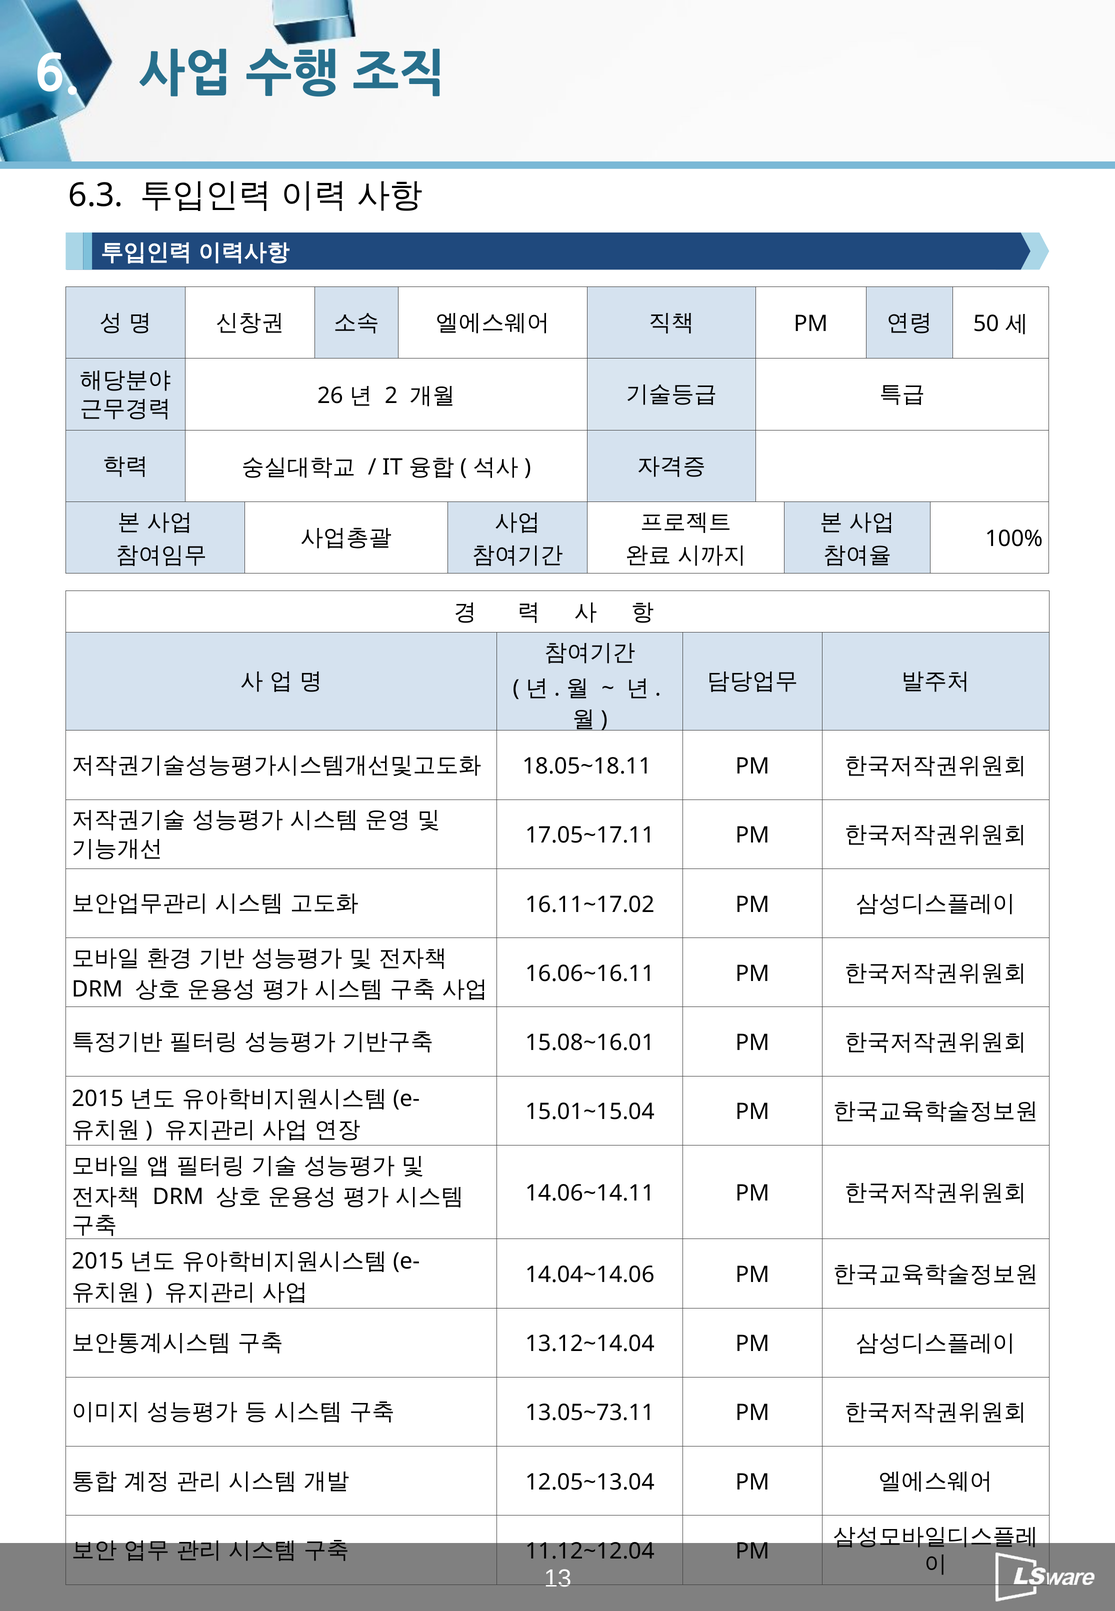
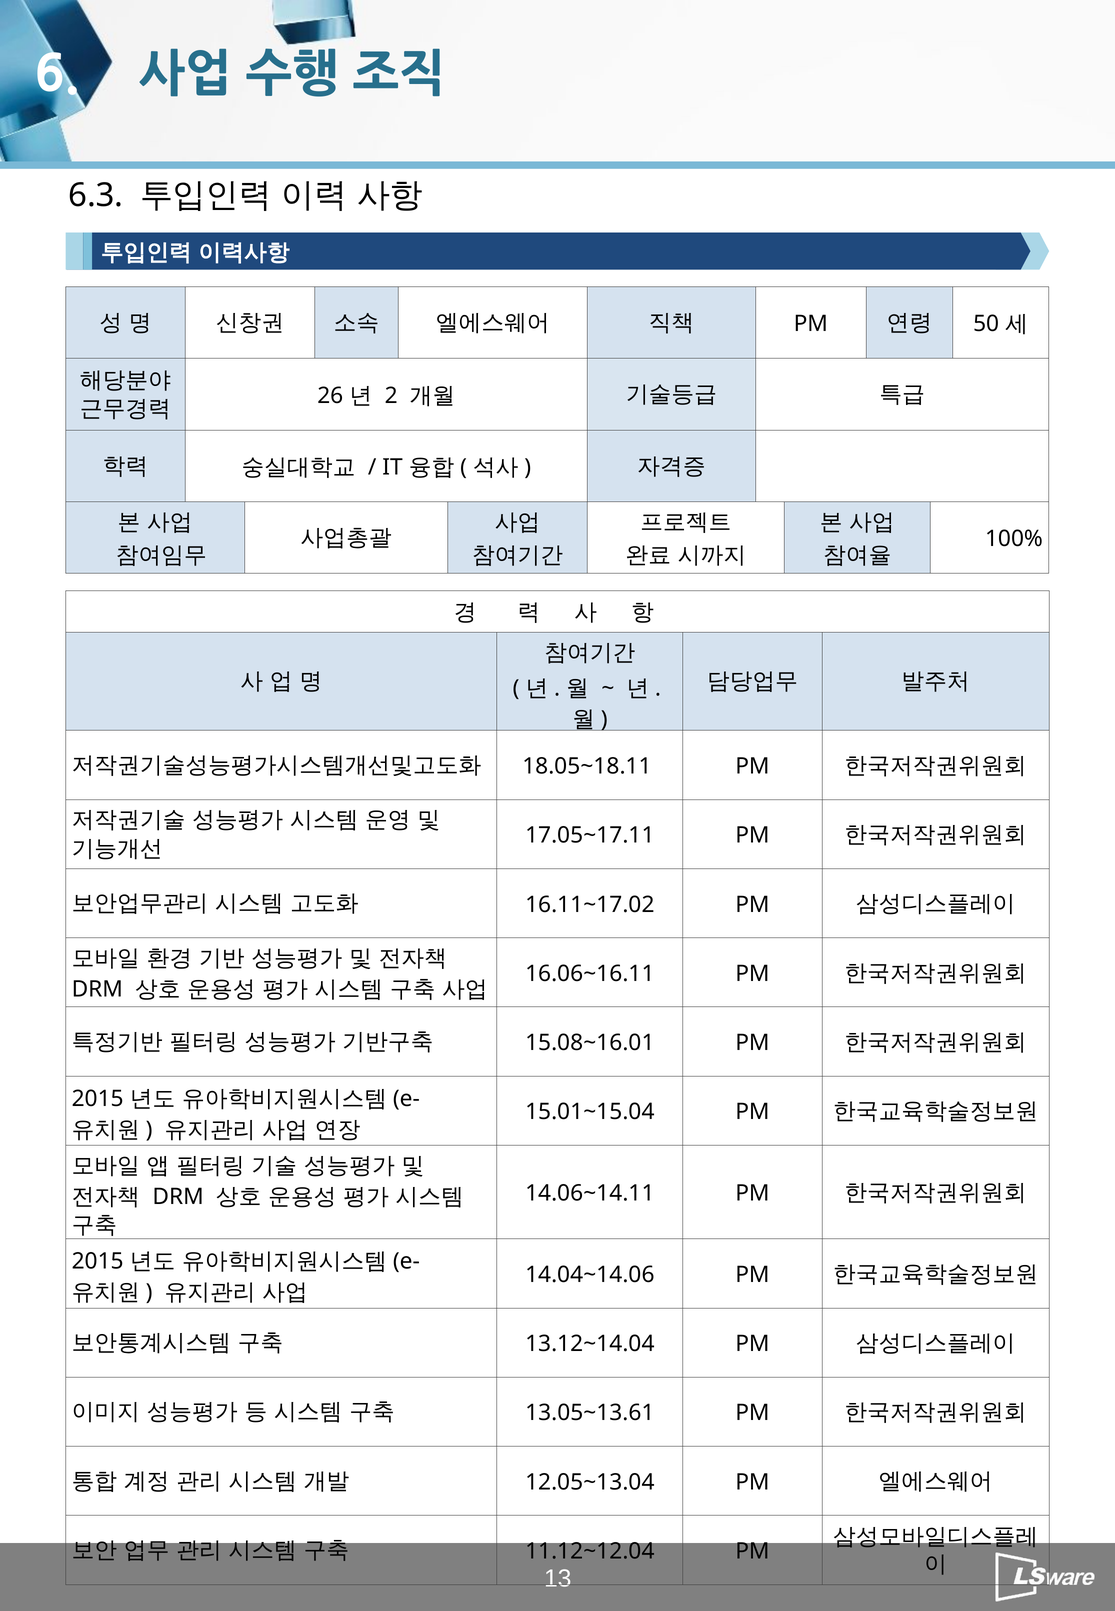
13.05~73.11: 13.05~73.11 -> 13.05~13.61 (590, 1413)
